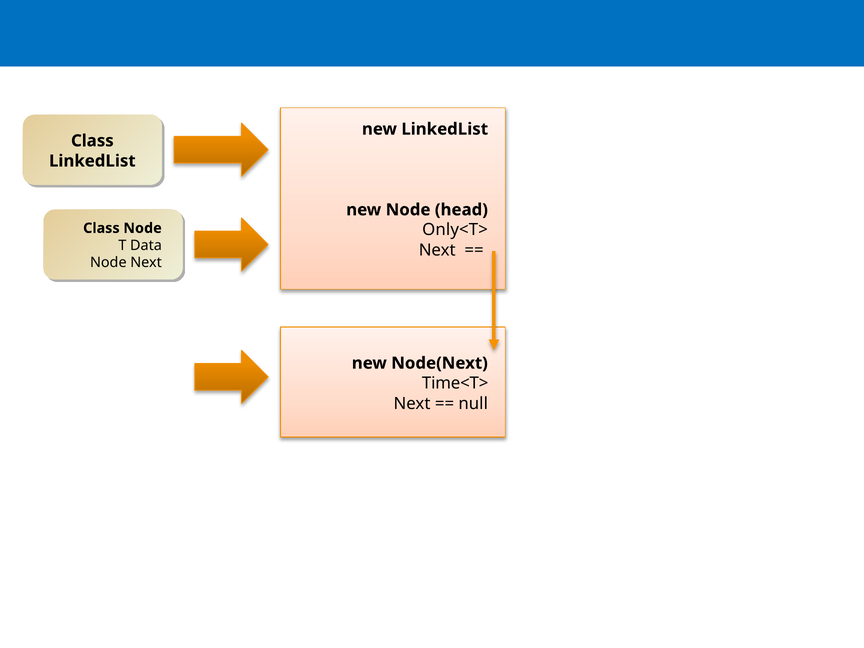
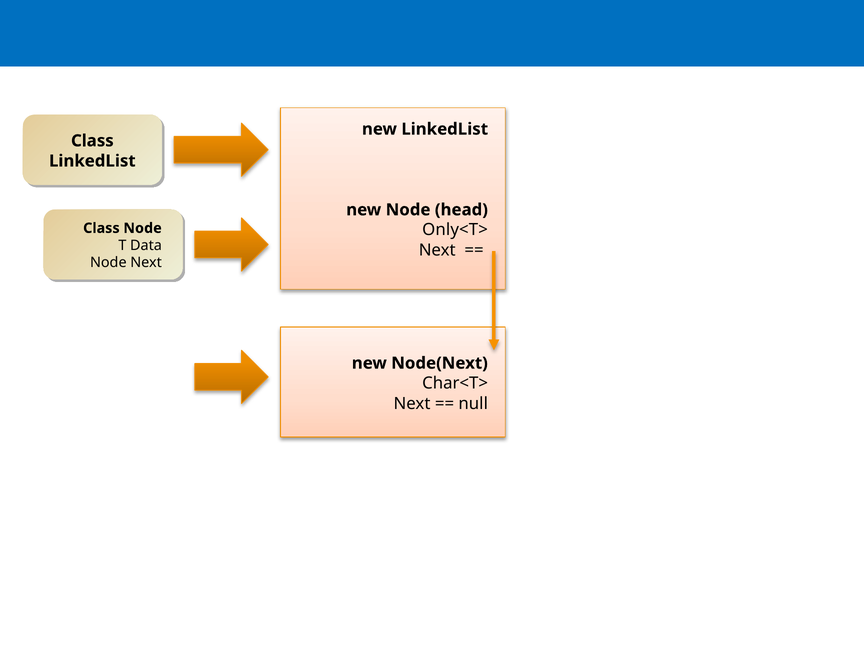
Time<T>: Time<T> -> Char<T> (455, 383)
